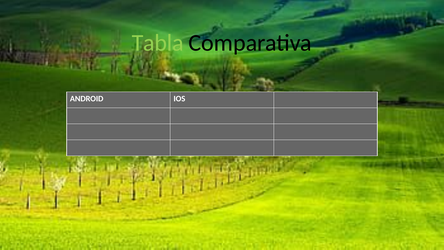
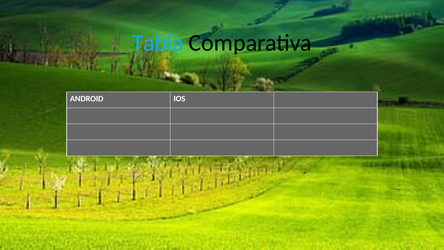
Tabla colour: light green -> light blue (158, 43)
